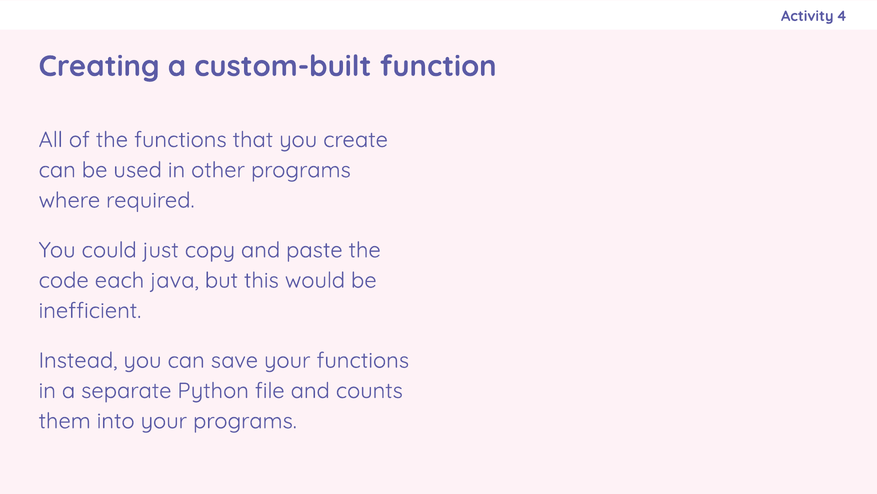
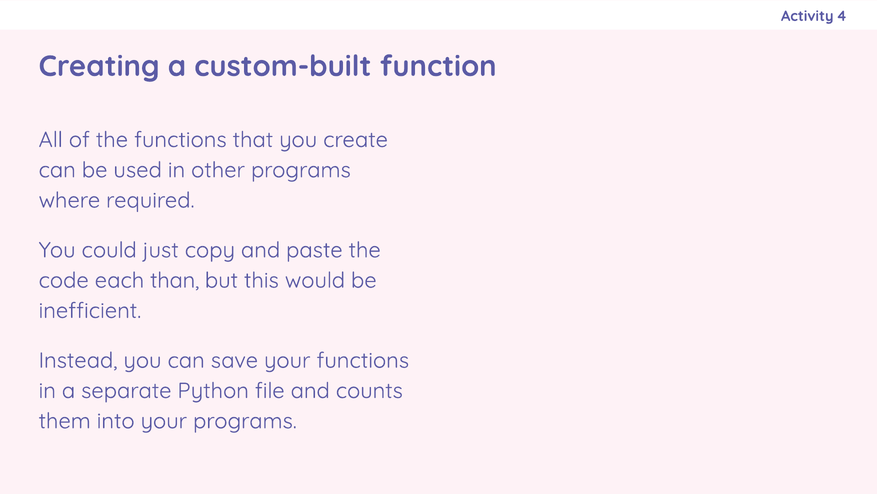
java: java -> than (175, 280)
